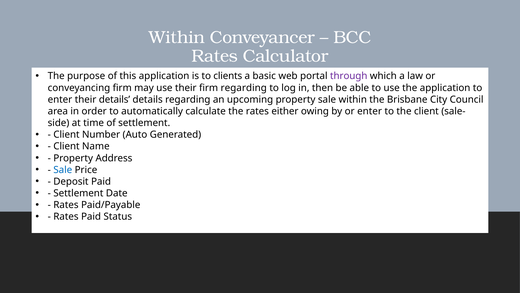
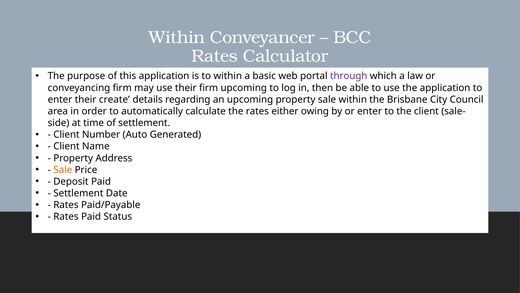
to clients: clients -> within (228, 76)
firm regarding: regarding -> upcoming (244, 88)
their details: details -> create (114, 99)
Sale colour: blue -> orange (63, 170)
